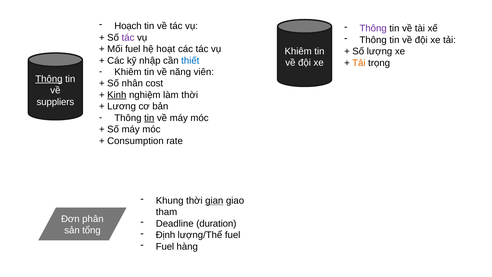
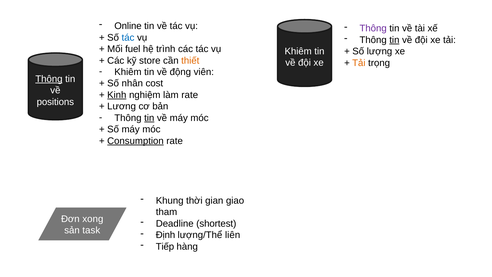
Hoạch: Hoạch -> Online (128, 26)
tác colour: purple -> blue (128, 37)
tin underline: none -> present (394, 40)
hoạt: hoạt -> trình (166, 49)
nhập: nhập -> store (150, 60)
thiết colour: blue -> orange (190, 60)
năng: năng -> động (180, 72)
làm thời: thời -> rate (190, 95)
suppliers: suppliers -> positions (55, 102)
Consumption underline: none -> present (135, 141)
gian underline: present -> none (214, 200)
phân: phân -> xong (93, 219)
duration: duration -> shortest (216, 223)
tổng: tổng -> task (91, 230)
lượng/Thể fuel: fuel -> liên (233, 235)
Fuel: Fuel -> Tiếp (165, 246)
